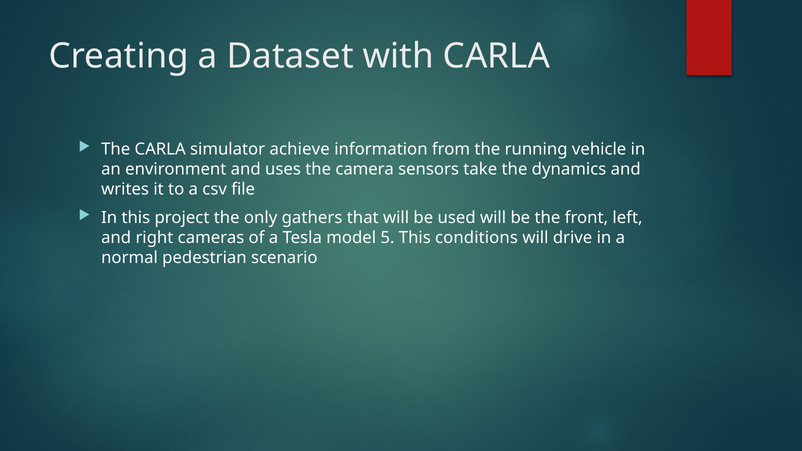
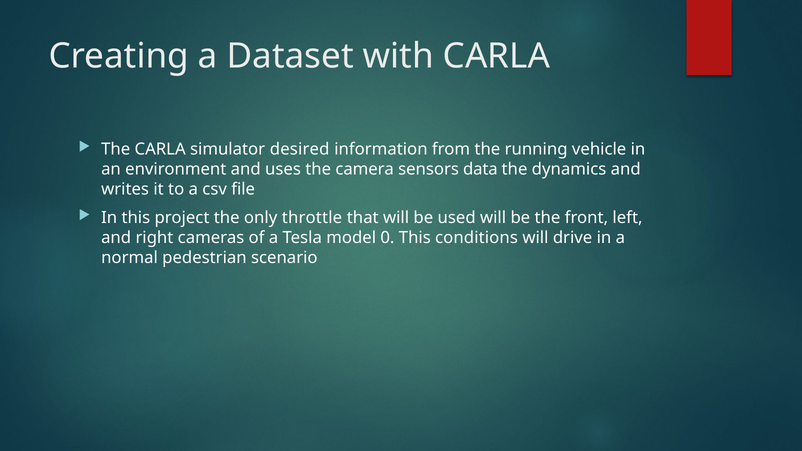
achieve: achieve -> desired (300, 149)
take: take -> data (480, 169)
gathers: gathers -> throttle (312, 218)
5: 5 -> 0 (387, 238)
